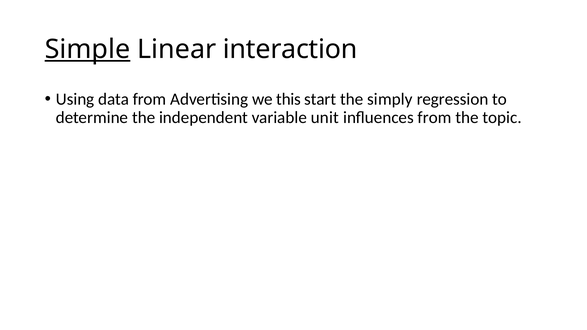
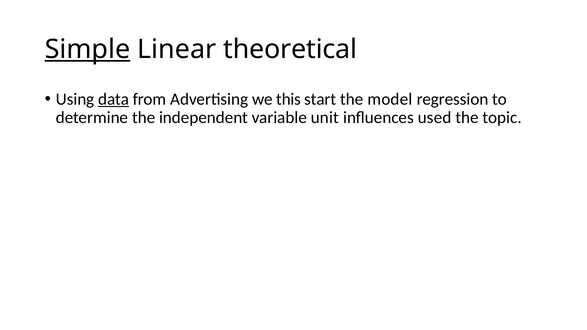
interaction: interaction -> theoretical (290, 49)
data underline: none -> present (114, 99)
simply: simply -> model (390, 99)
influences from: from -> used (435, 118)
